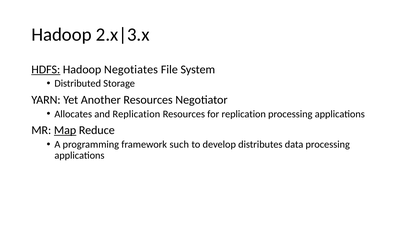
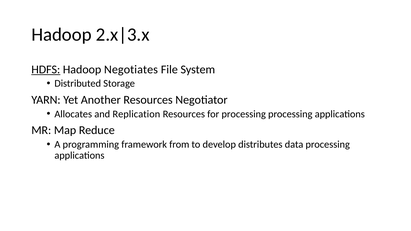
for replication: replication -> processing (244, 114)
Map underline: present -> none (65, 130)
such: such -> from (179, 145)
